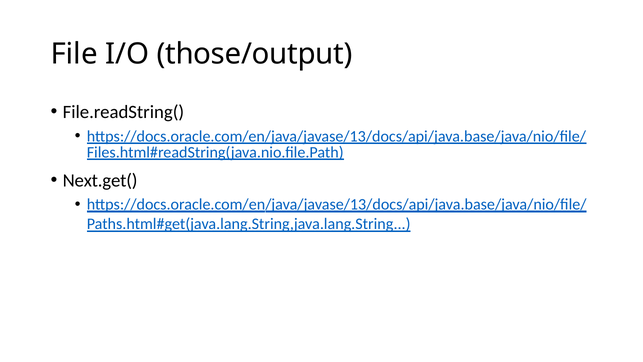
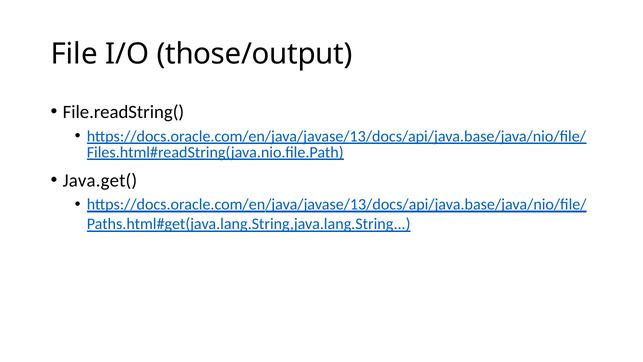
Next.get(: Next.get( -> Java.get( (100, 180)
